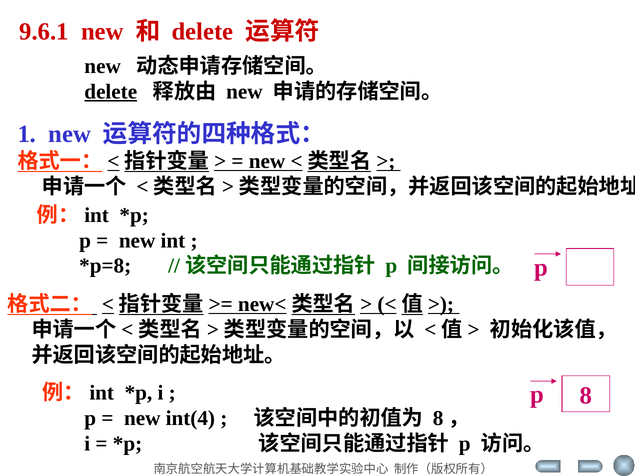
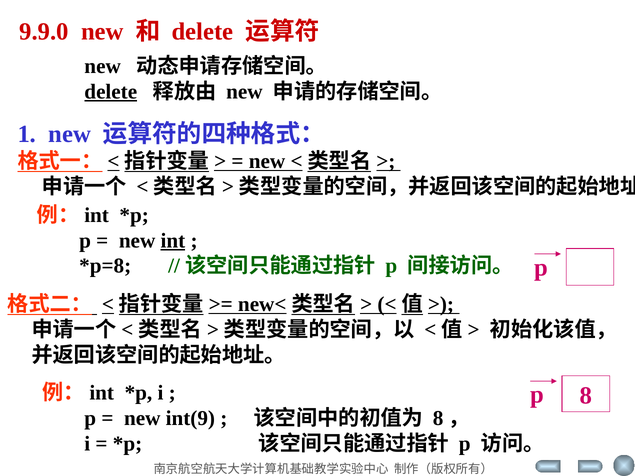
9.6.1: 9.6.1 -> 9.9.0 (44, 32)
int underline: none -> present (173, 241)
int(4: int(4 -> int(9 (190, 418)
